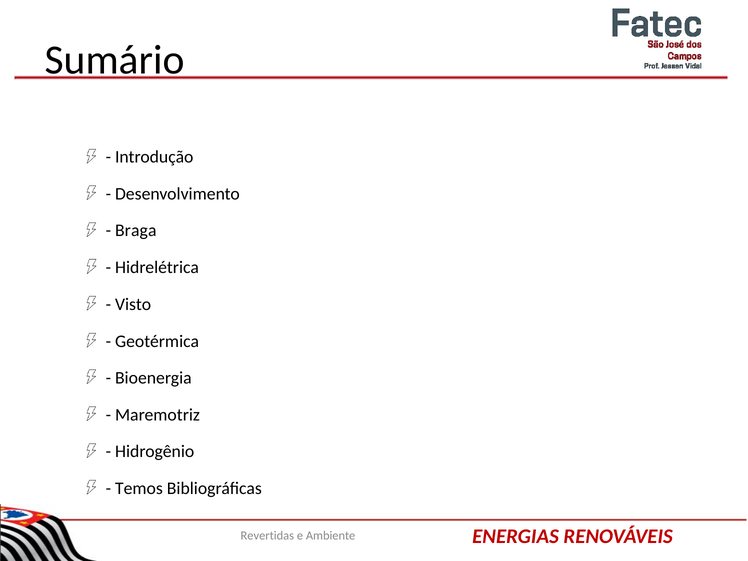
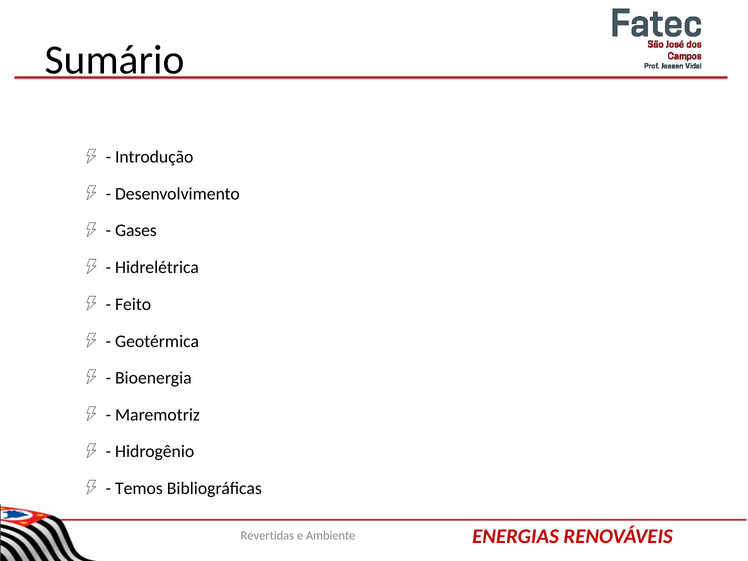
Braga: Braga -> Gases (136, 231)
Visto: Visto -> Feito (133, 304)
